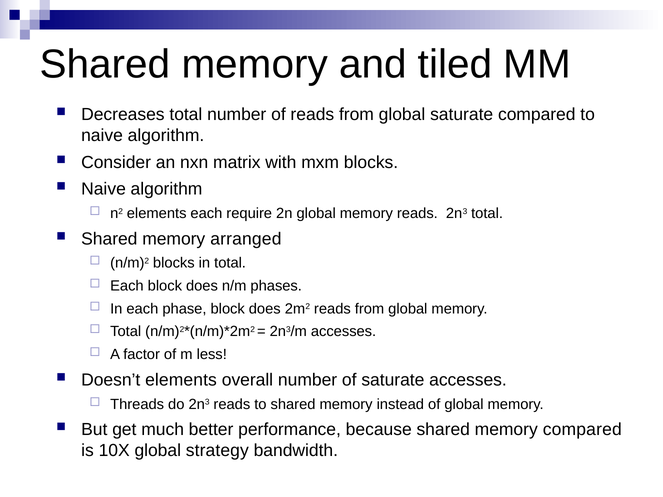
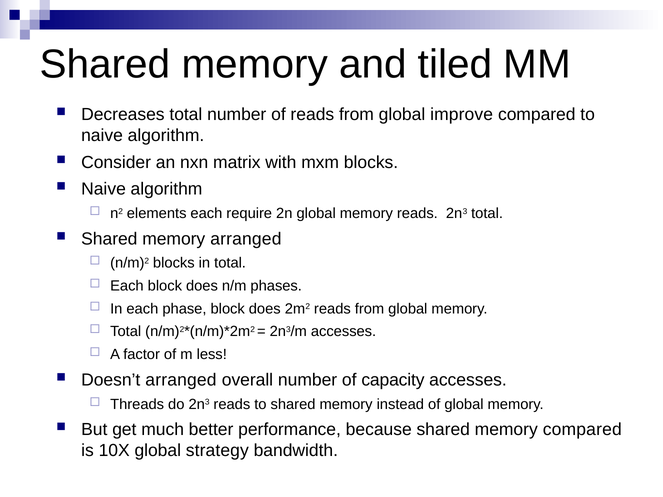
global saturate: saturate -> improve (462, 114)
Doesn’t elements: elements -> arranged (181, 380)
of saturate: saturate -> capacity (393, 380)
